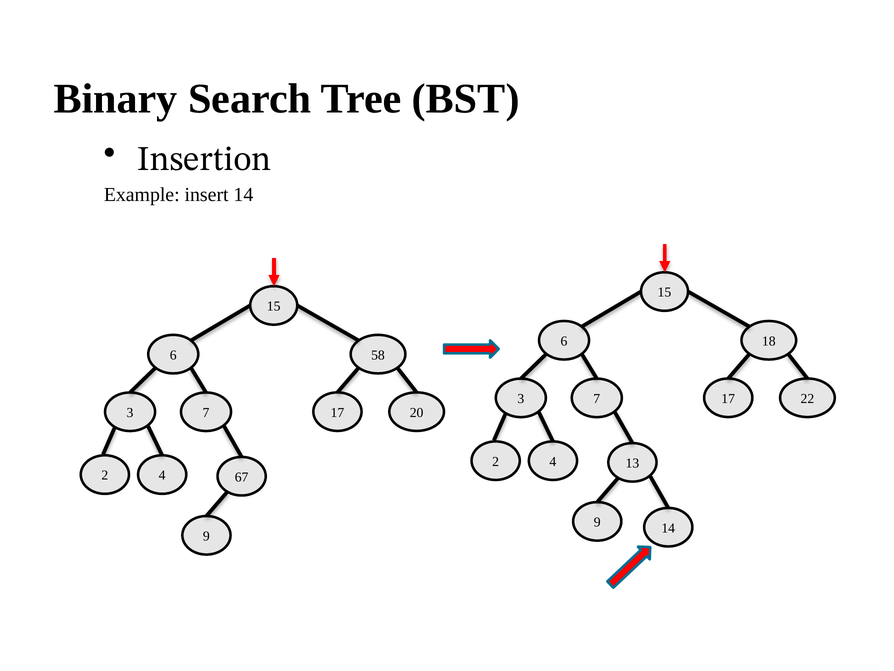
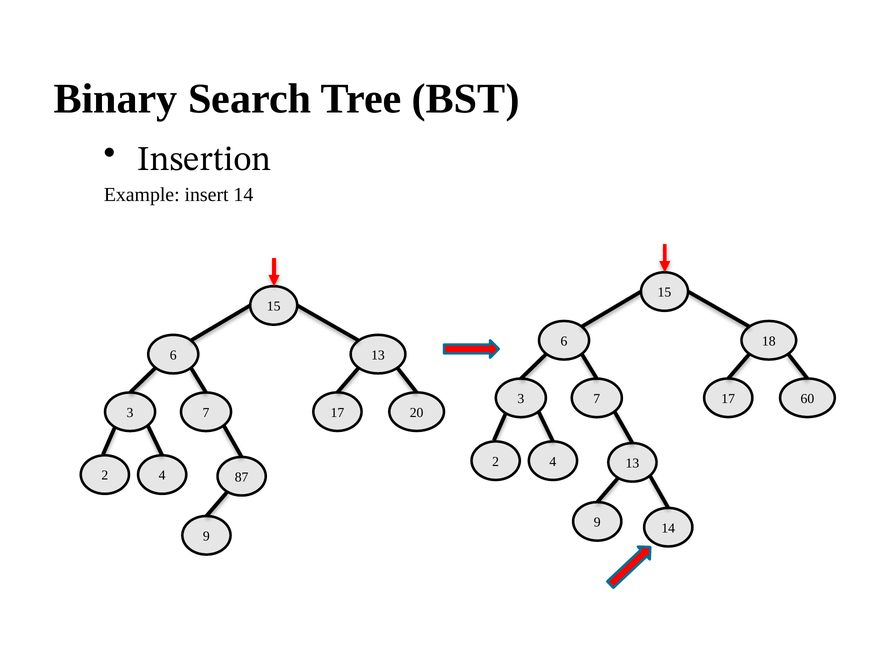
6 58: 58 -> 13 (378, 355)
22: 22 -> 60 (807, 398)
67: 67 -> 87 (242, 477)
